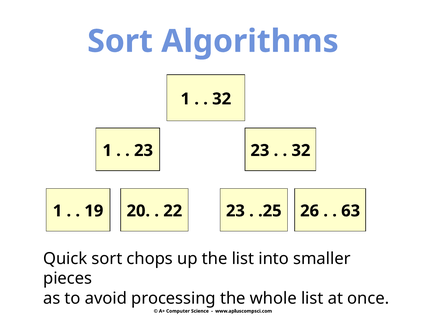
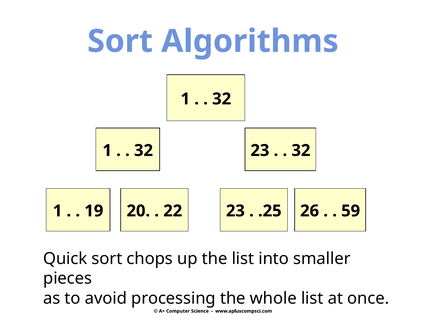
23: 23 -> 32 (144, 150)
63: 63 -> 59 (351, 211)
